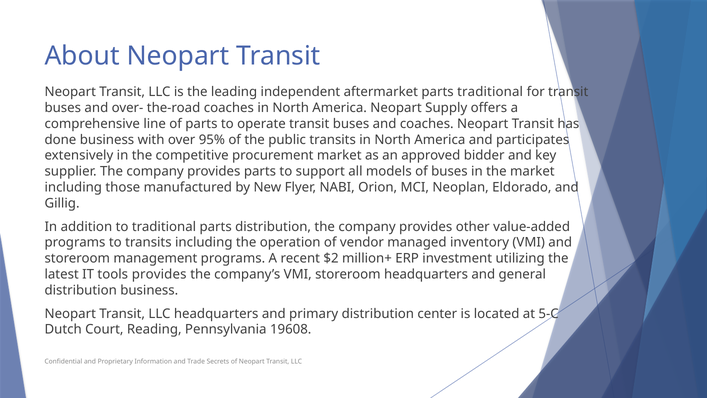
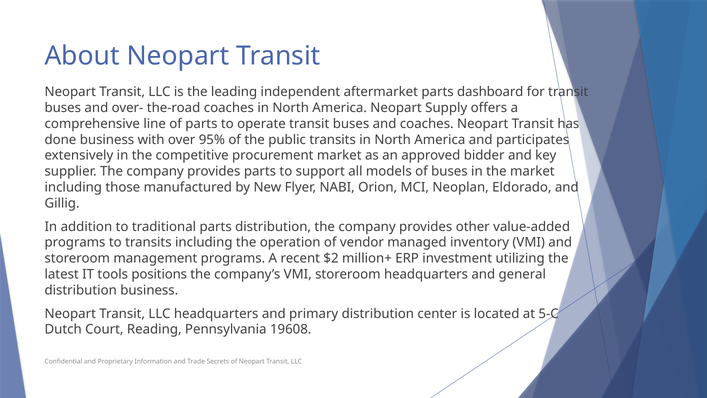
parts traditional: traditional -> dashboard (490, 92)
tools provides: provides -> positions (159, 274)
